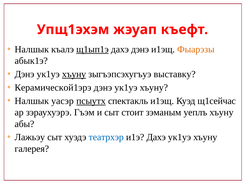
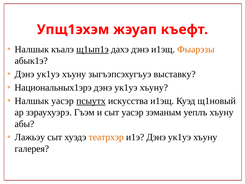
хъуну underline: present -> none (74, 74)
Керамической1эрэ: Керамической1эрэ -> Национальных1эрэ (53, 87)
спектакль: спектакль -> искусства (128, 101)
щ1сейчас: щ1сейчас -> щ1новый (217, 101)
сыт стоит: стоит -> уасэр (132, 112)
театрхэр colour: blue -> orange (106, 137)
и1э Дахэ: Дахэ -> Дэнэ (156, 137)
